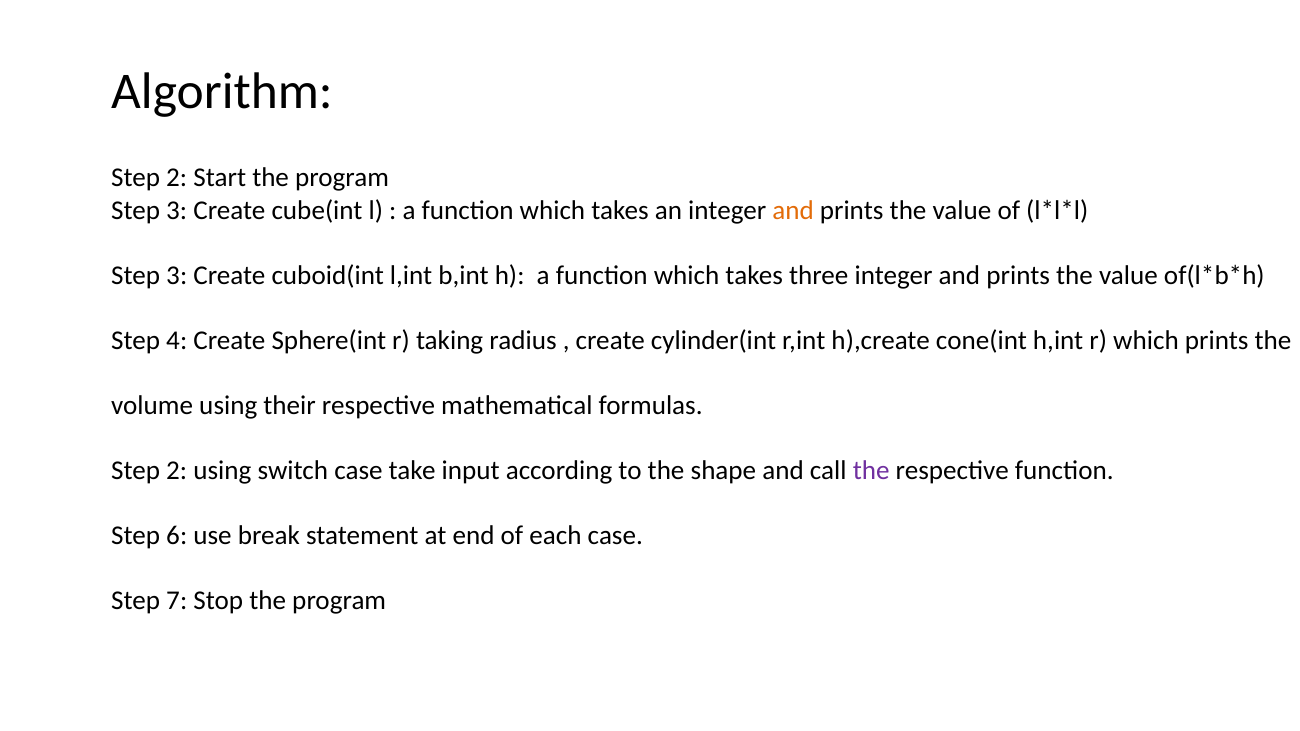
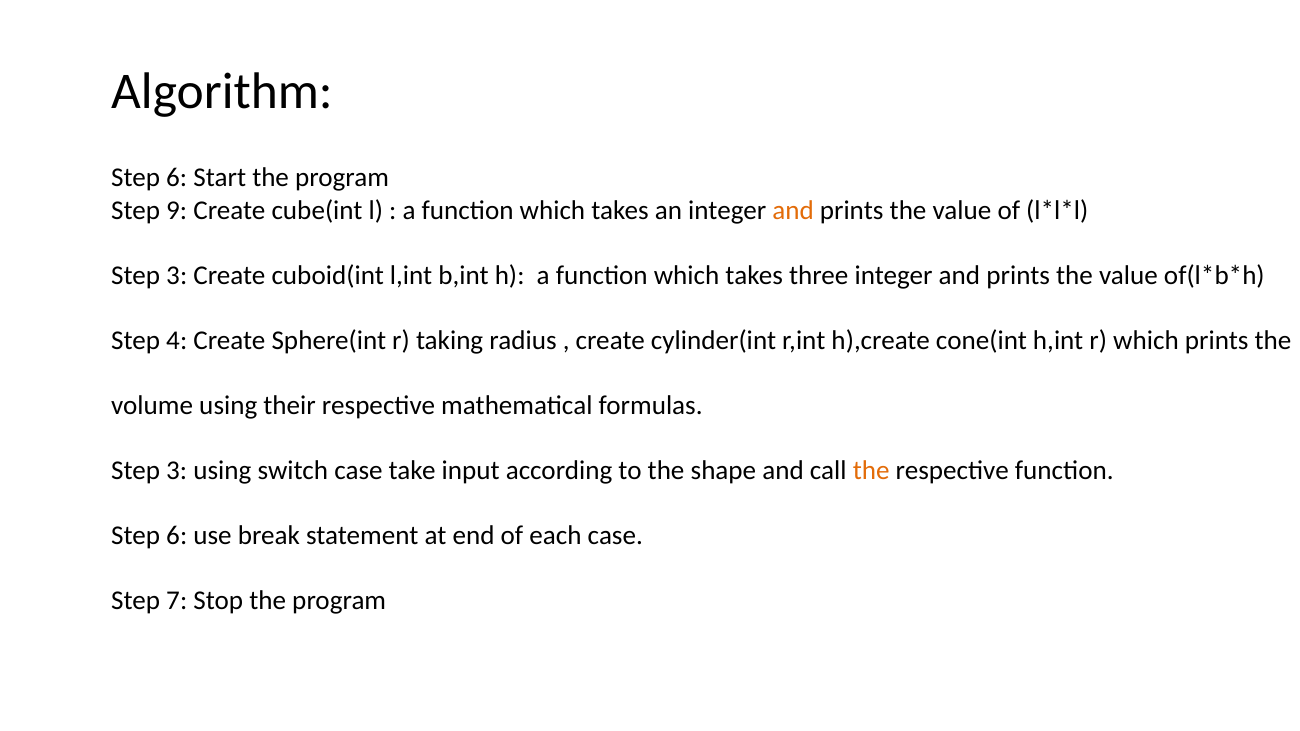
2: 2 -> 6 (177, 178)
3: 3 -> 9 (177, 210)
2: 2 -> 3 (177, 471)
the colour: purple -> orange (871, 471)
